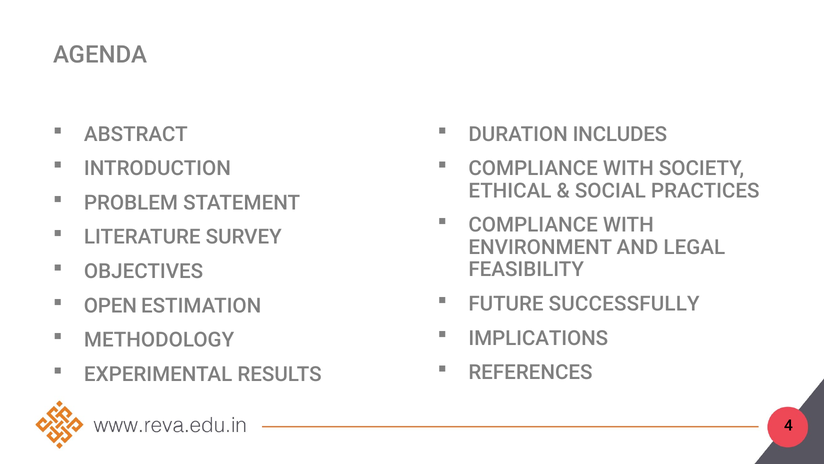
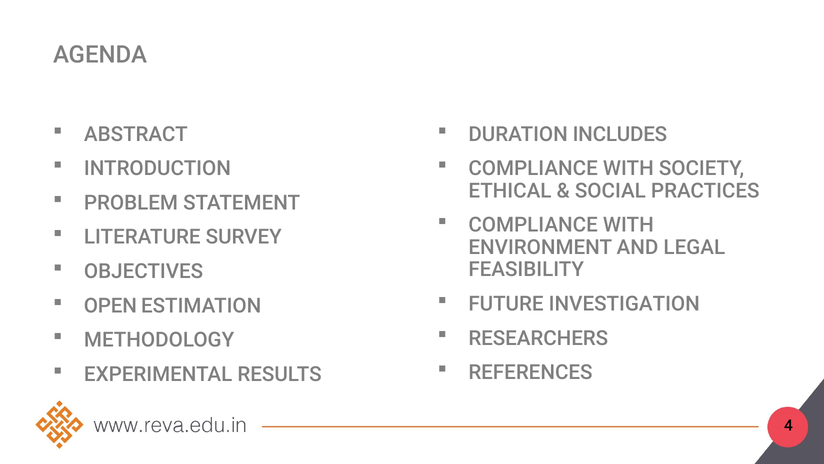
SUCCESSFULLY: SUCCESSFULLY -> INVESTIGATION (624, 304)
IMPLICATIONS: IMPLICATIONS -> RESEARCHERS (538, 338)
